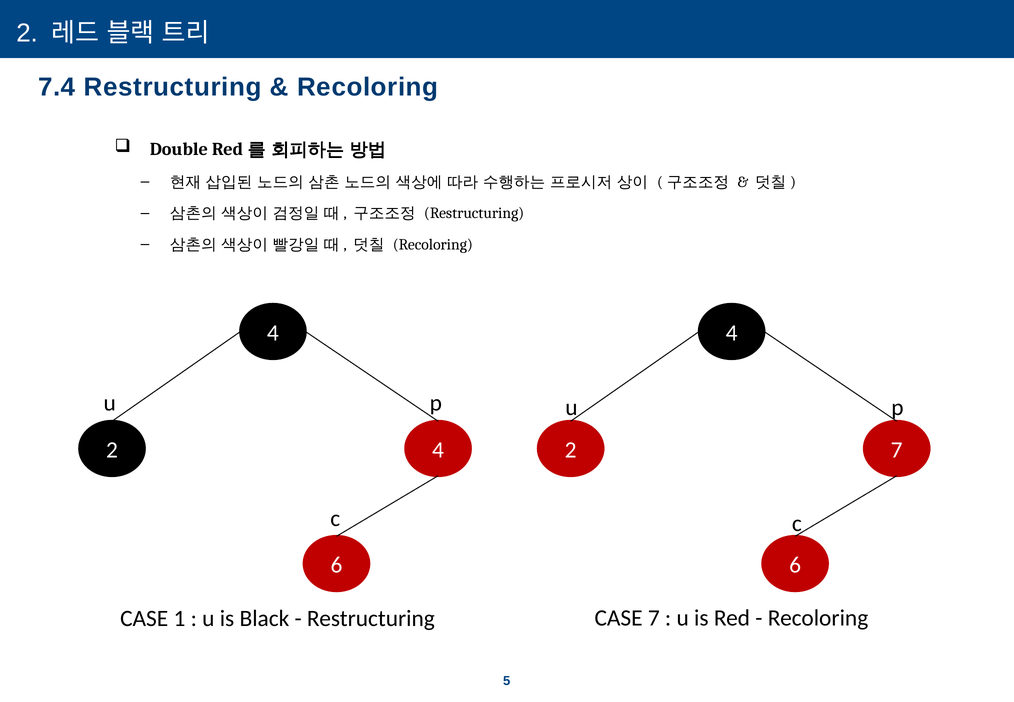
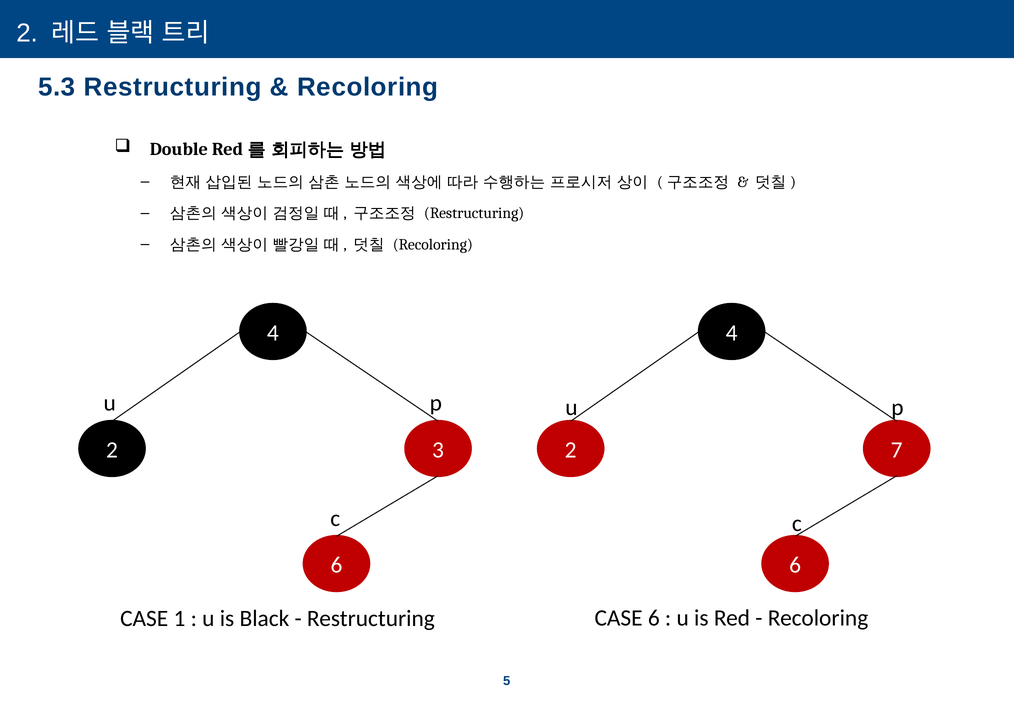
7.4: 7.4 -> 5.3 (57, 87)
2 4: 4 -> 3 (438, 450)
CASE 7: 7 -> 6 (654, 618)
